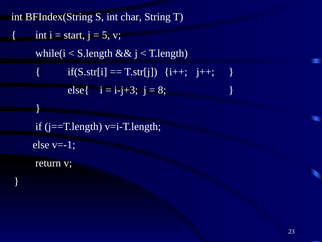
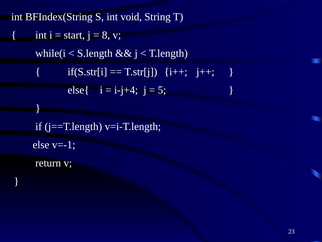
char: char -> void (131, 17)
5: 5 -> 8 (106, 35)
i-j+3: i-j+3 -> i-j+4 (126, 90)
8: 8 -> 5 (162, 90)
